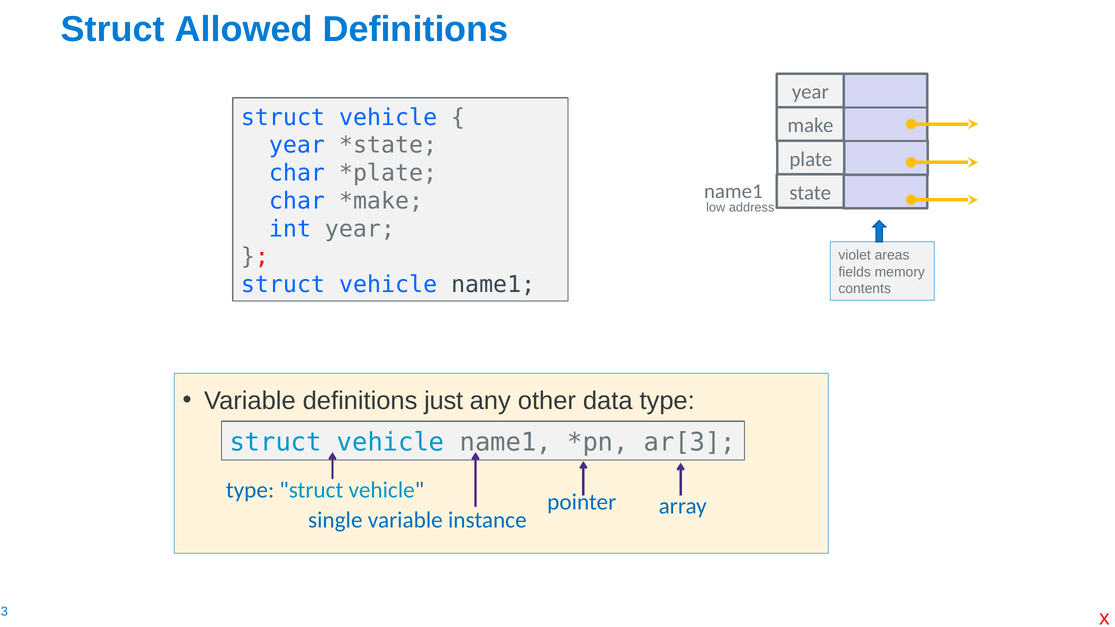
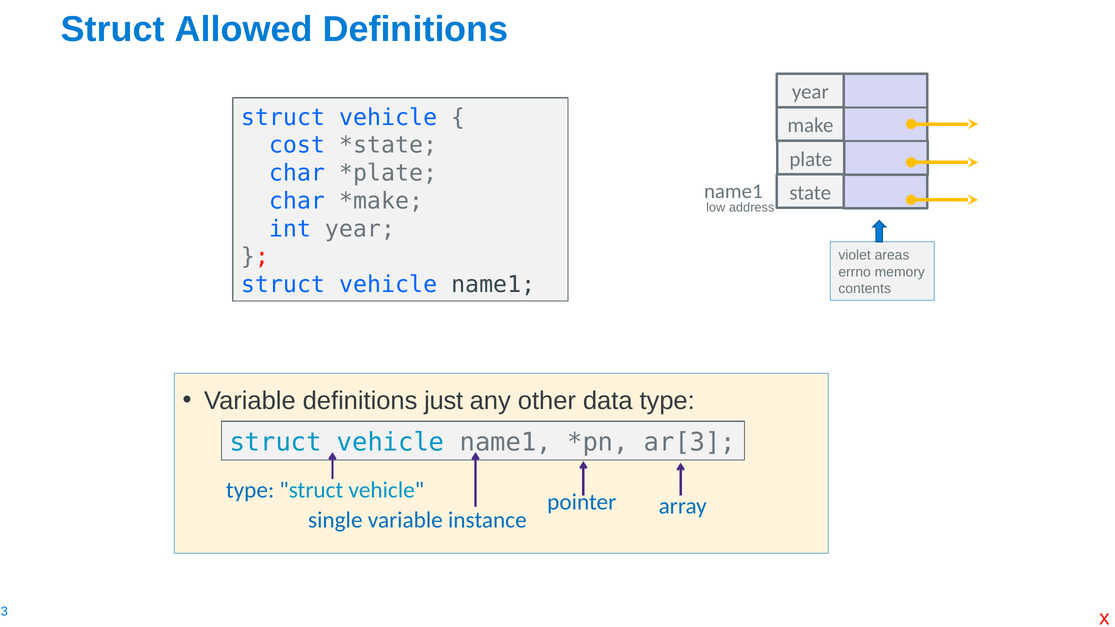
year: year -> cost (297, 145)
fields: fields -> errno (855, 272)
